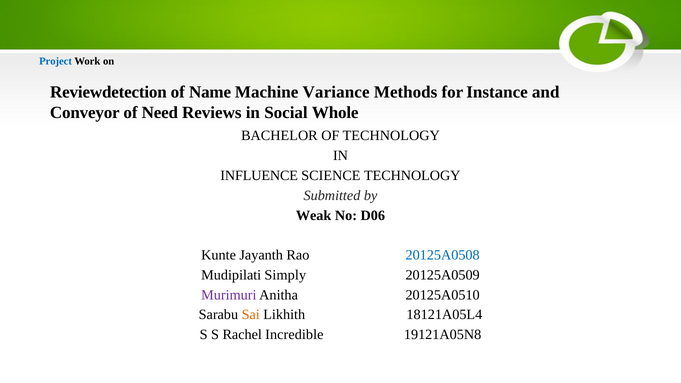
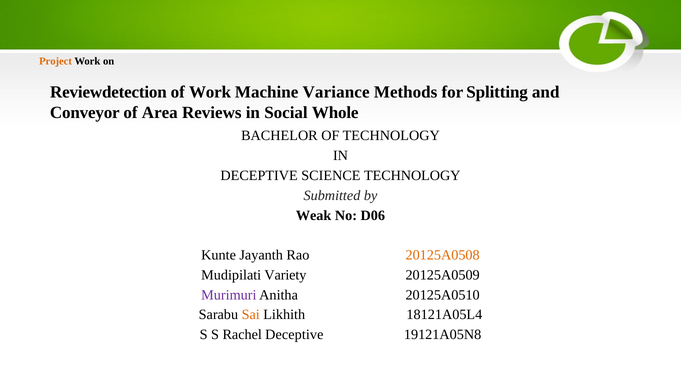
Project colour: blue -> orange (56, 61)
of Name: Name -> Work (210, 92)
Instance: Instance -> Splitting (497, 92)
Need: Need -> Area (160, 113)
INFLUENCE: INFLUENCE -> DECEPTIVE (259, 176)
20125A0508 colour: blue -> orange (443, 255)
Simply: Simply -> Variety (285, 275)
Rachel Incredible: Incredible -> Deceptive (294, 335)
